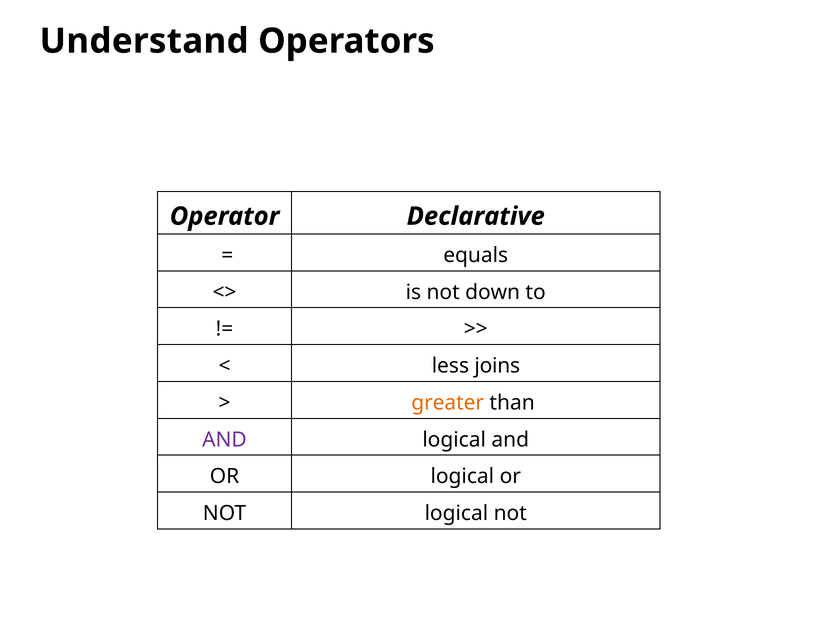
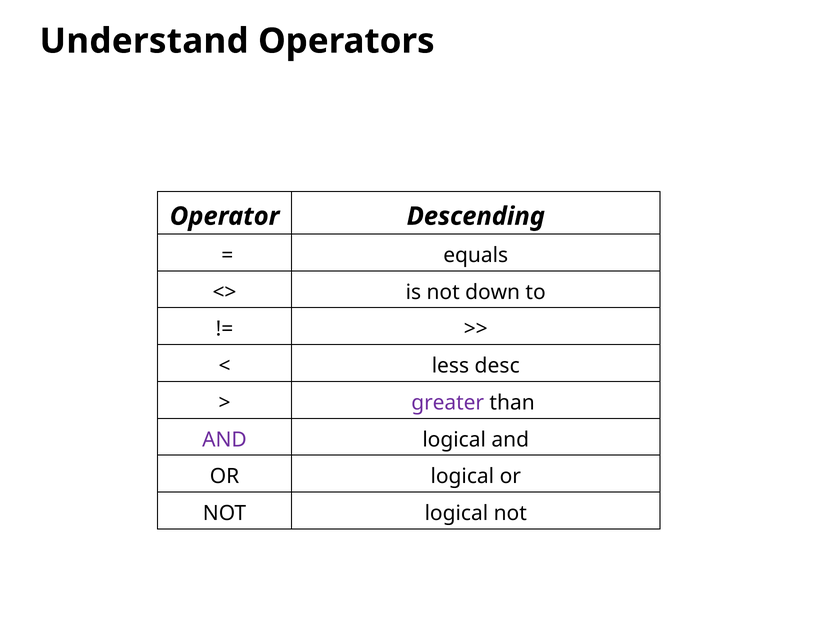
Declarative: Declarative -> Descending (476, 216)
joins: joins -> desc (497, 365)
greater colour: orange -> purple (448, 402)
